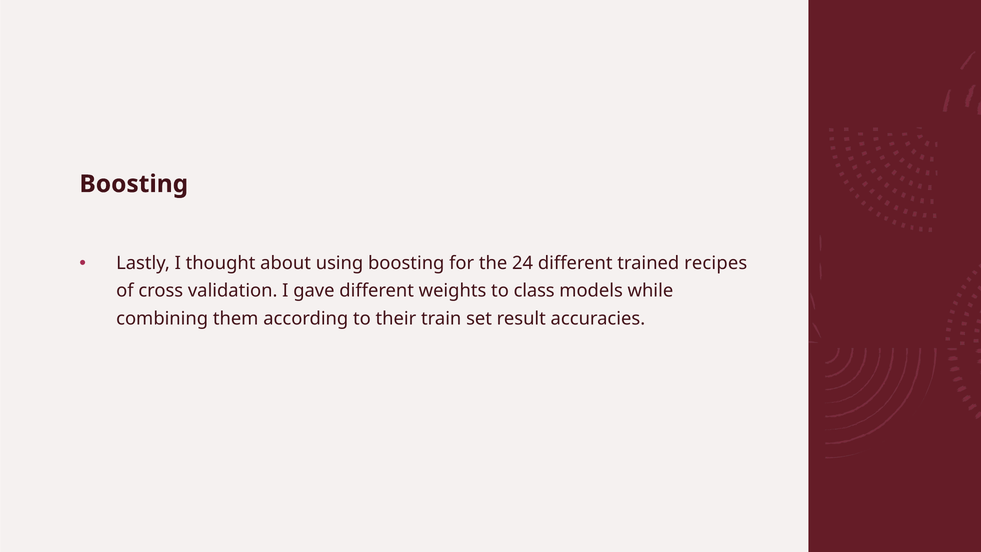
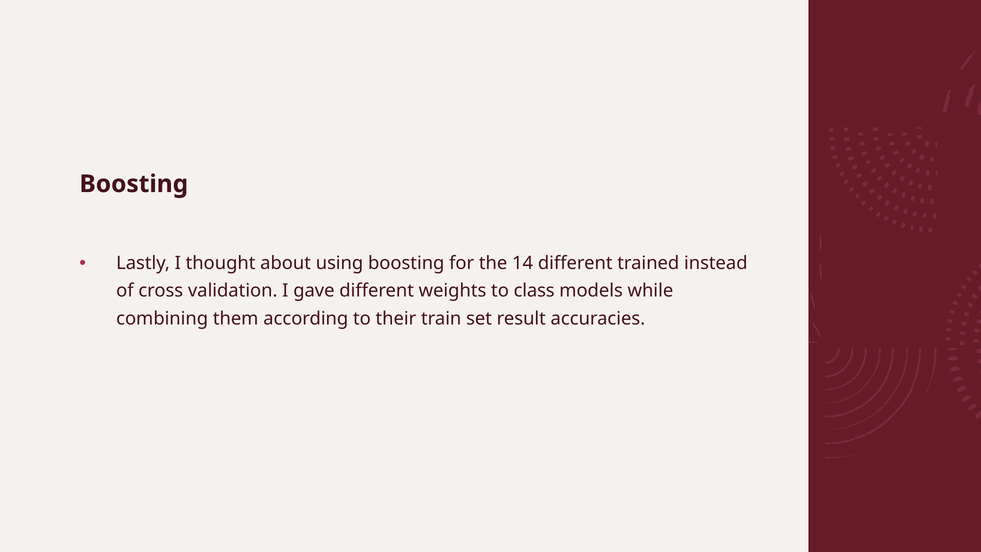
24: 24 -> 14 (523, 263)
recipes: recipes -> instead (716, 263)
